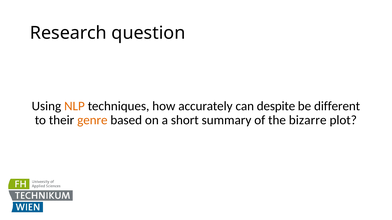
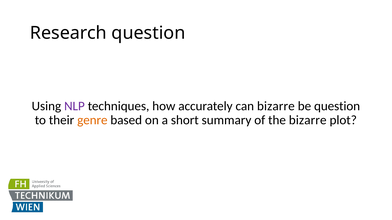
NLP colour: orange -> purple (74, 106)
can despite: despite -> bizarre (276, 106)
be different: different -> question (337, 106)
